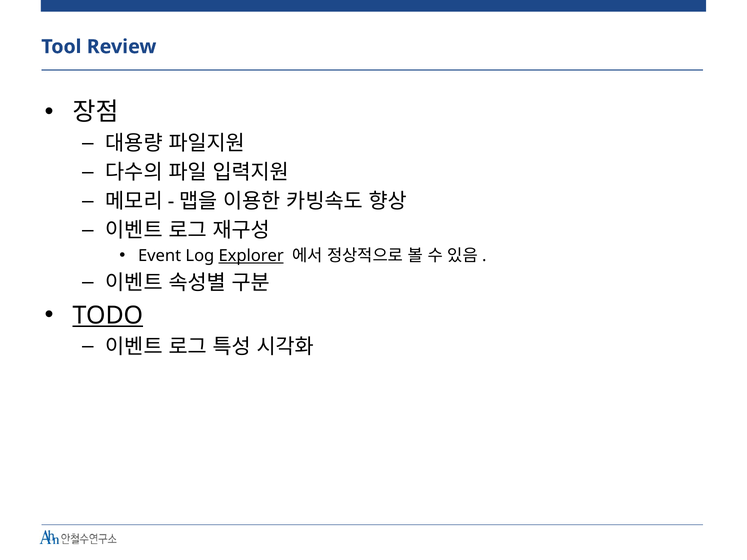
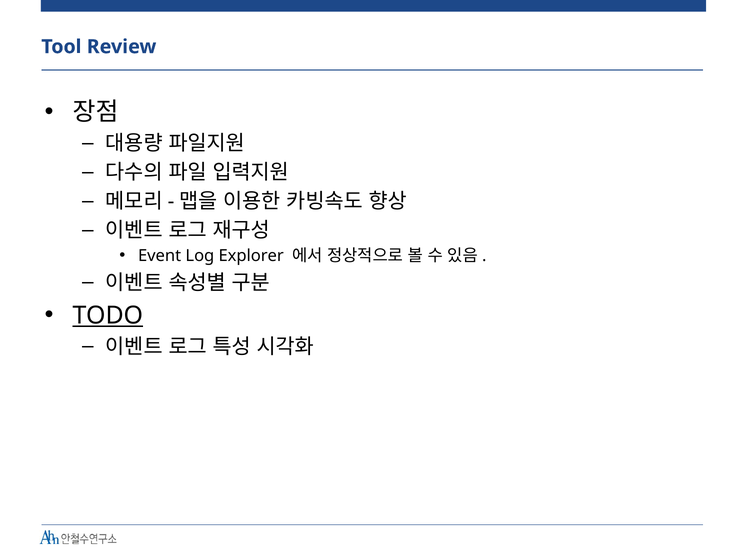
Explorer underline: present -> none (251, 256)
